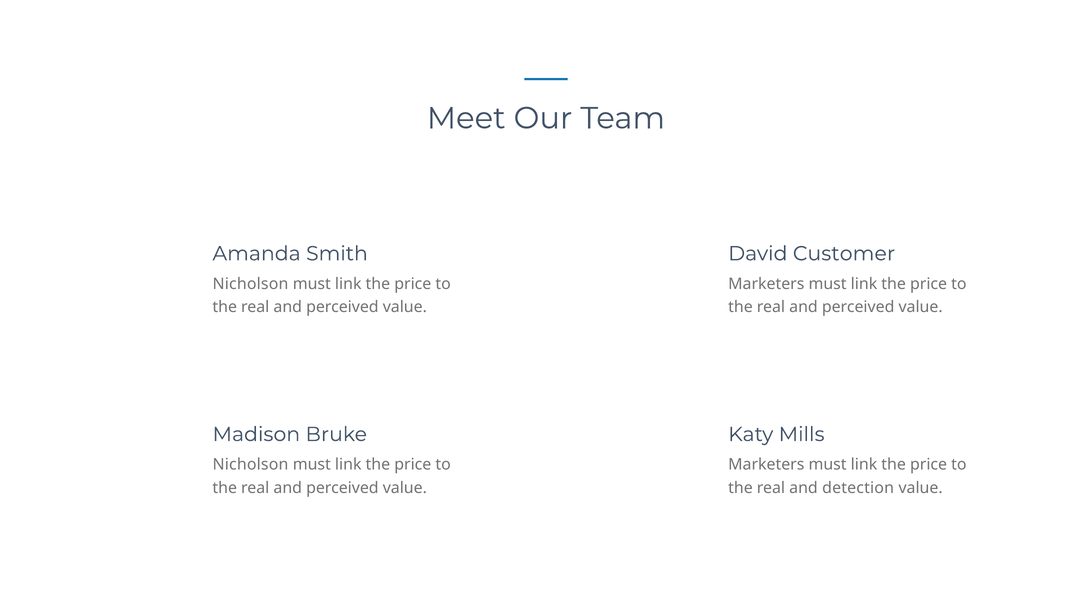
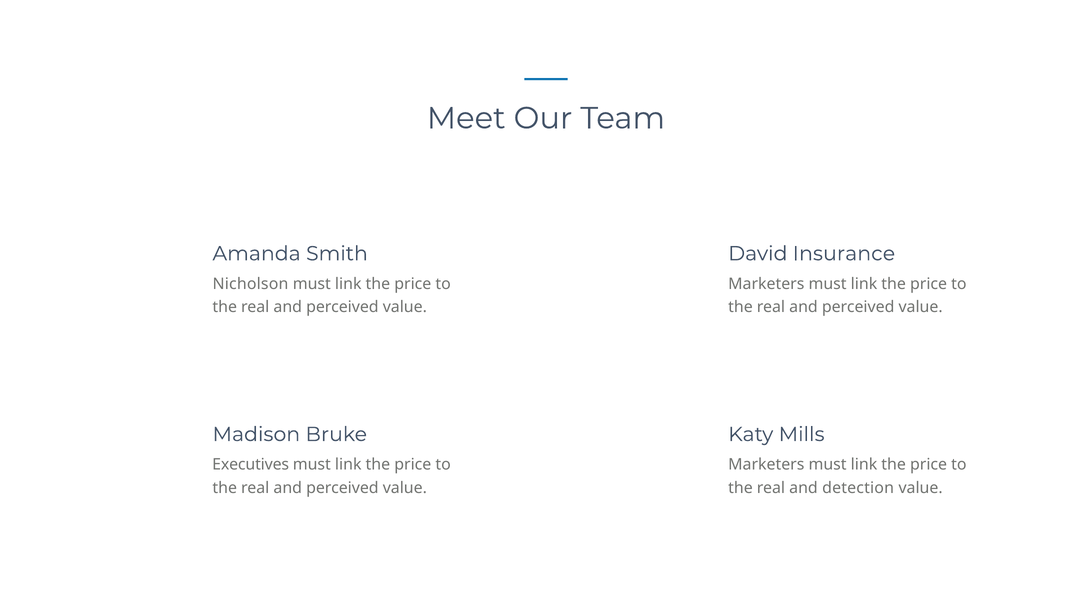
Customer: Customer -> Insurance (844, 254)
Nicholson: Nicholson -> Executives (251, 465)
